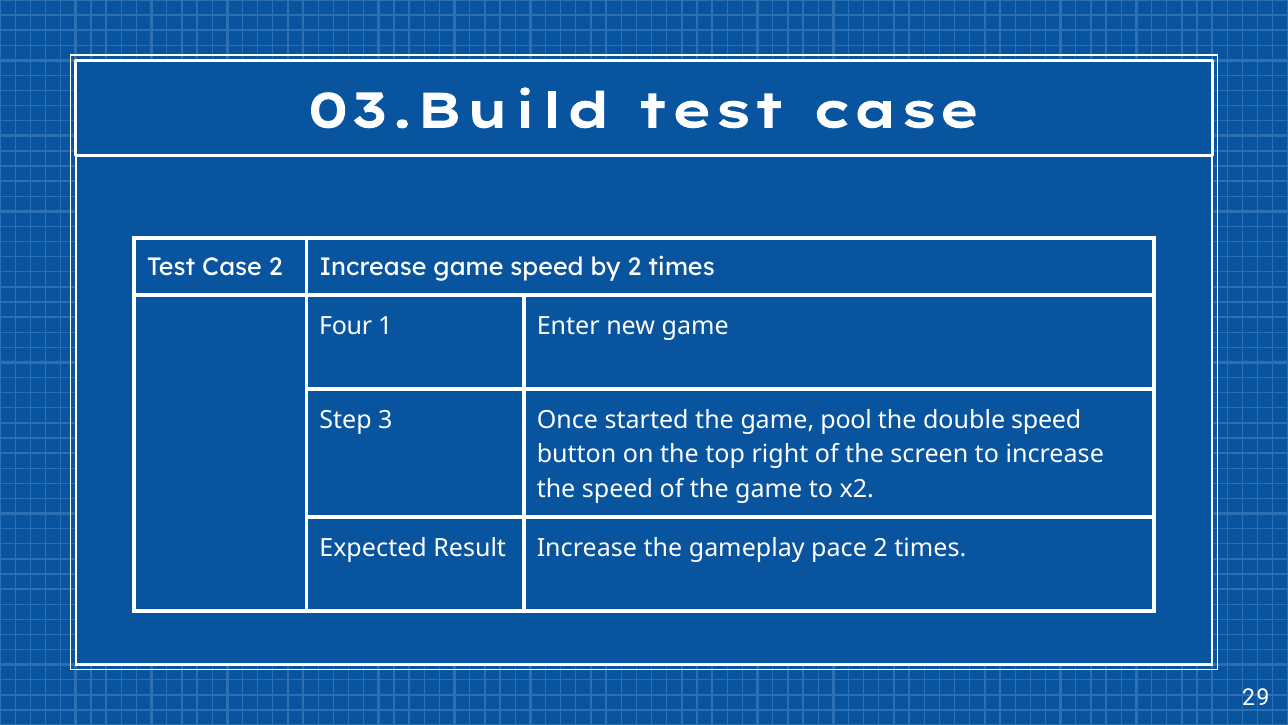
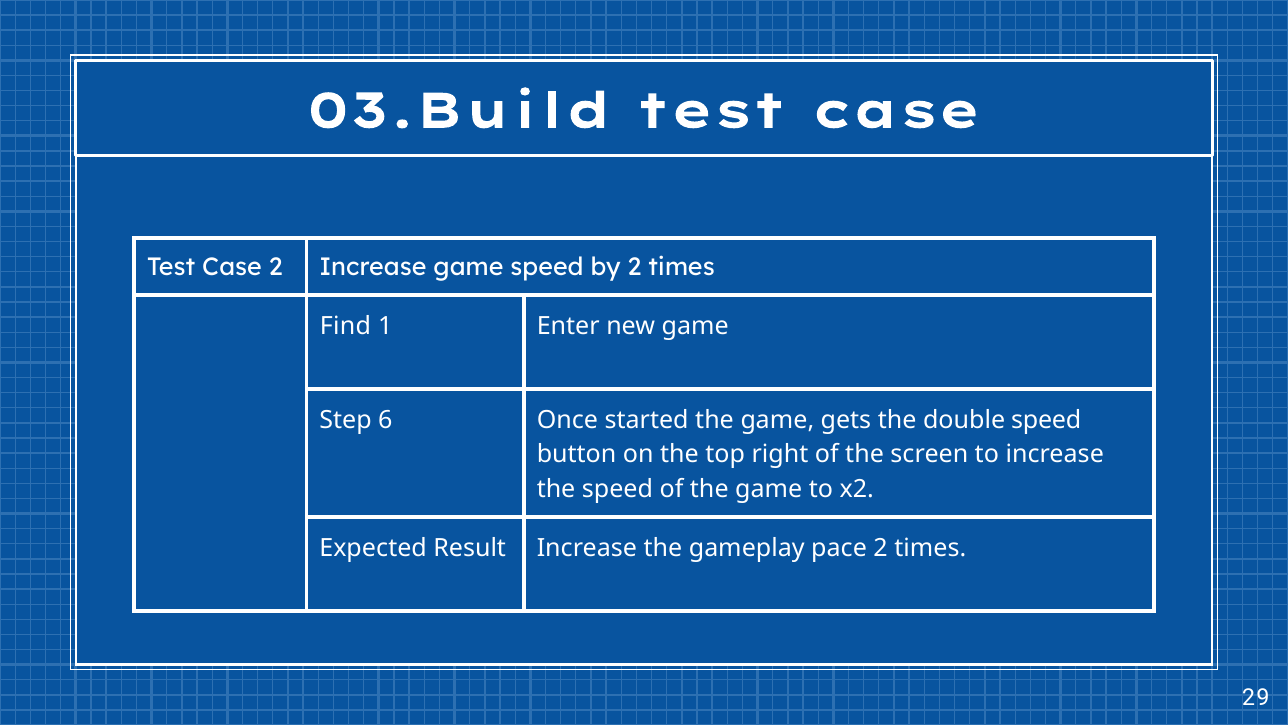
Four: Four -> Find (345, 326)
3: 3 -> 6 (385, 420)
pool: pool -> gets (846, 420)
